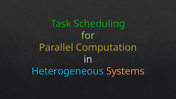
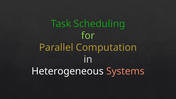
Heterogeneous colour: light blue -> white (68, 71)
